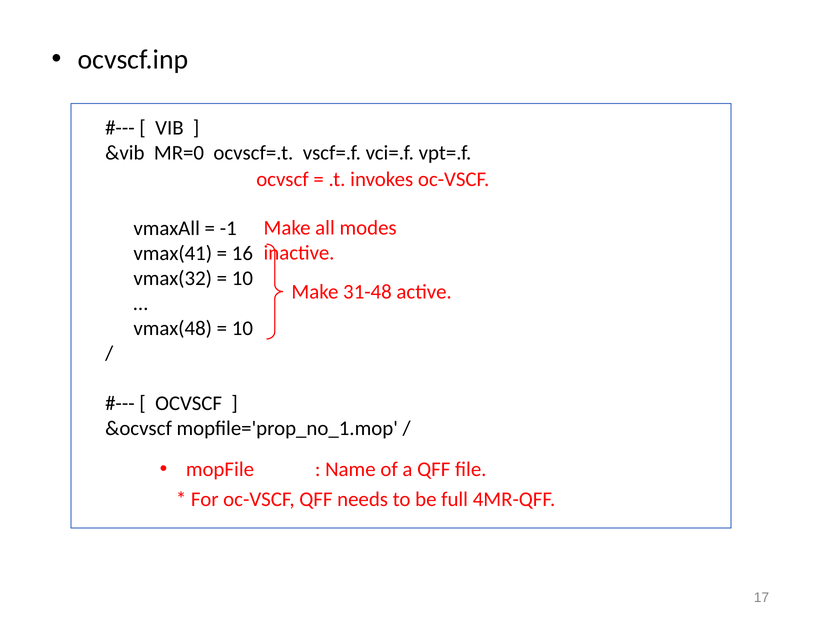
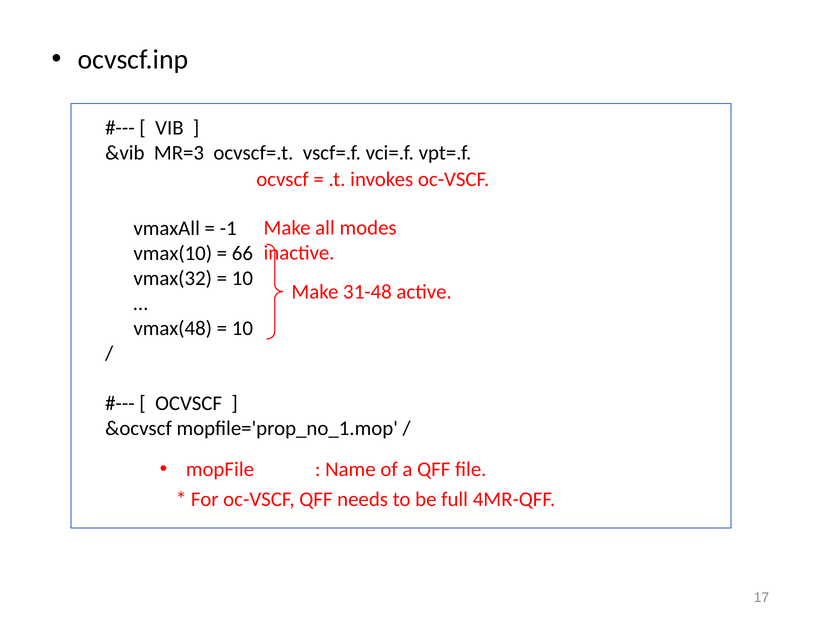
MR=0: MR=0 -> MR=3 (179, 153)
vmax(41: vmax(41 -> vmax(10 (173, 253)
16: 16 -> 66 (242, 253)
